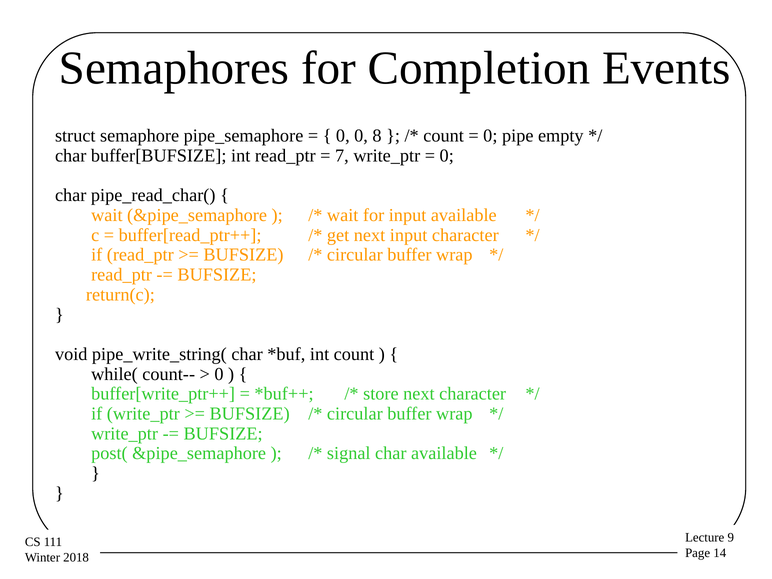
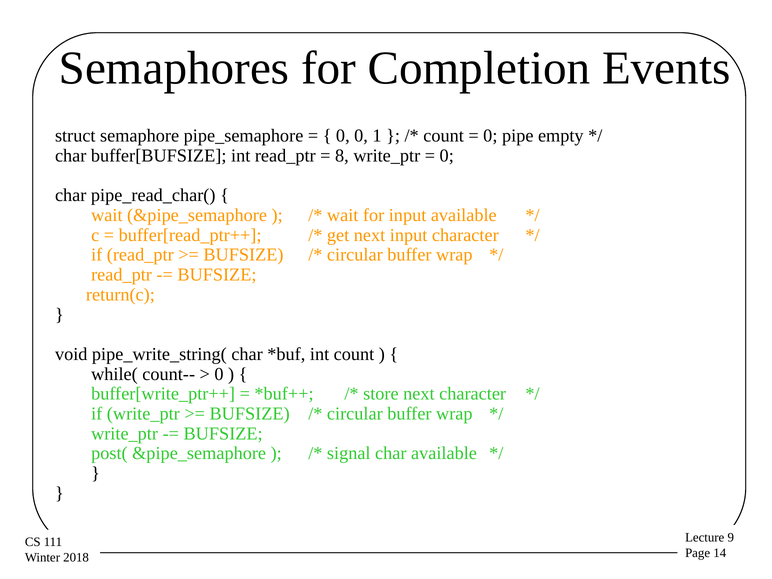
8: 8 -> 1 (377, 136)
7: 7 -> 8 (342, 156)
